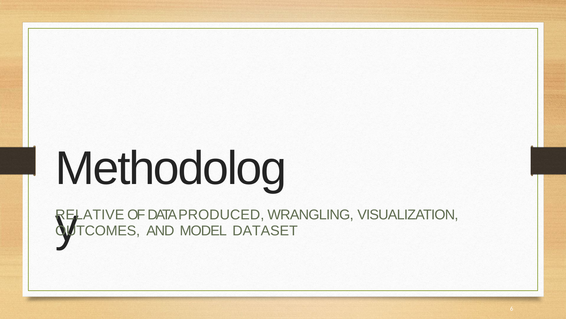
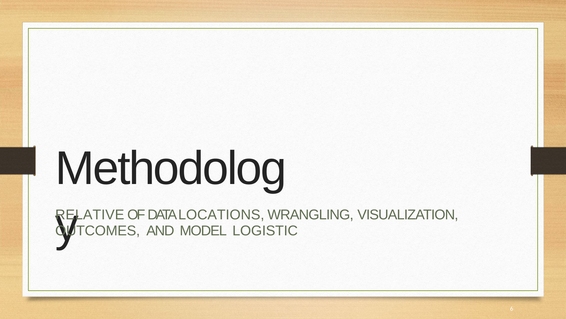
PRODUCED: PRODUCED -> LOCATIONS (221, 214)
DATASET: DATASET -> LOGISTIC (265, 231)
